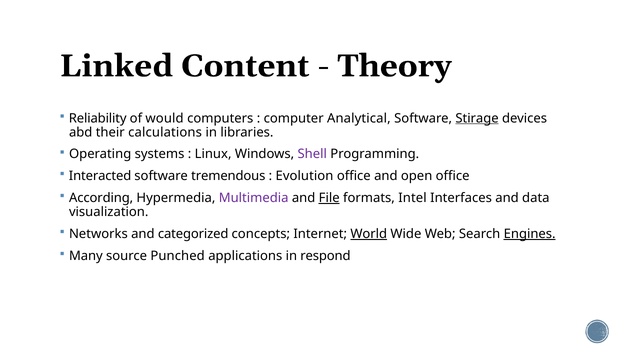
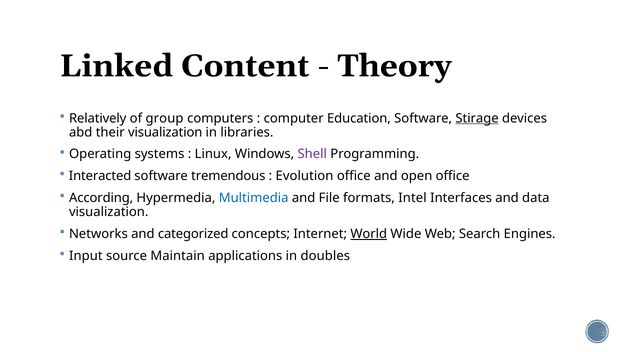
Reliability: Reliability -> Relatively (98, 118)
would: would -> group (165, 118)
Analytical: Analytical -> Education (359, 118)
their calculations: calculations -> visualization (165, 132)
Multimedia colour: purple -> blue (254, 198)
File underline: present -> none (329, 198)
Engines underline: present -> none (530, 234)
Many: Many -> Input (86, 256)
Punched: Punched -> Maintain (178, 256)
respond: respond -> doubles (325, 256)
